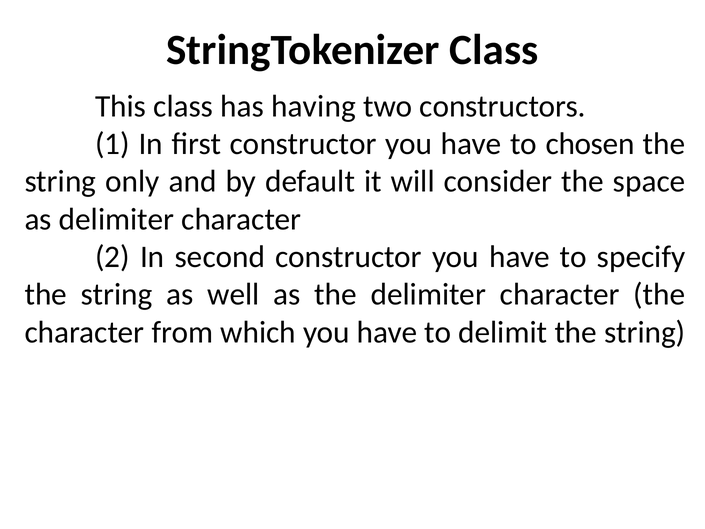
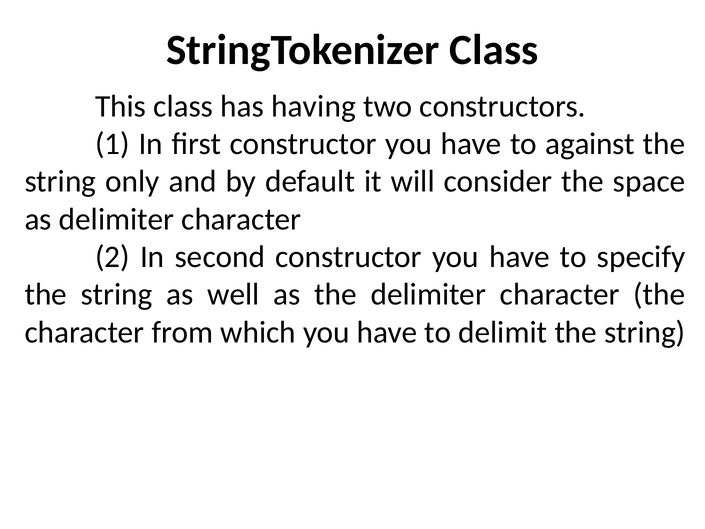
chosen: chosen -> against (590, 144)
